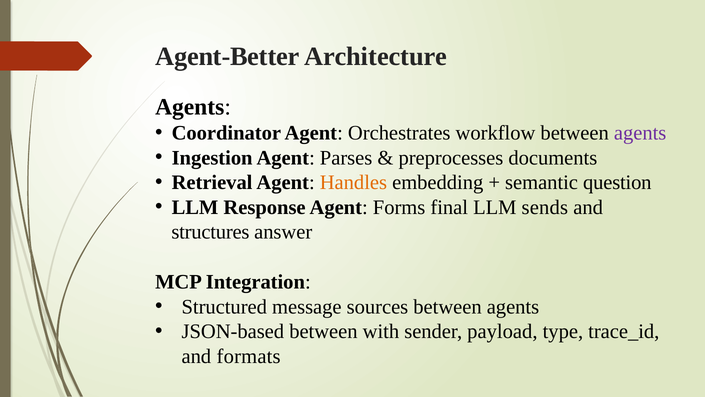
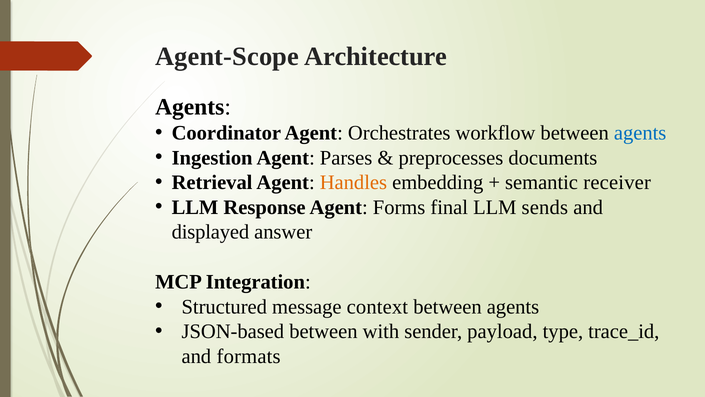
Agent-Better: Agent-Better -> Agent-Scope (227, 56)
agents colour: purple -> blue (640, 133)
question: question -> receiver (617, 182)
structures: structures -> displayed (210, 232)
sources: sources -> context (377, 306)
